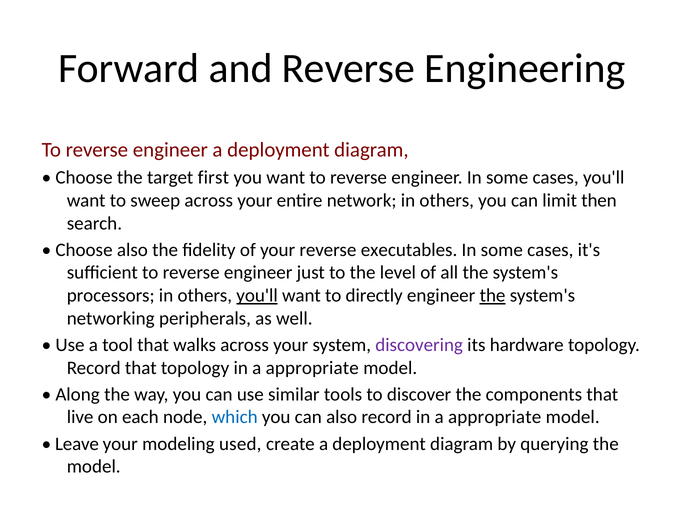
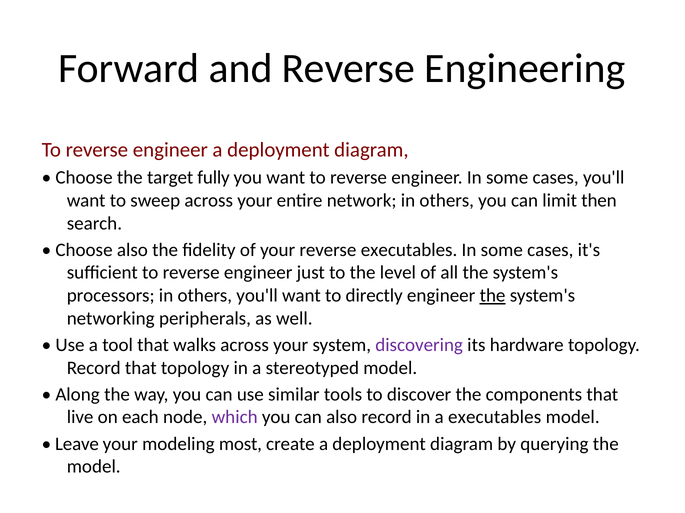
first: first -> fully (214, 178)
you'll underline: present -> none (257, 296)
topology in a appropriate: appropriate -> stereotyped (312, 368)
which colour: blue -> purple (235, 418)
record in a appropriate: appropriate -> executables (495, 418)
used: used -> most (240, 444)
